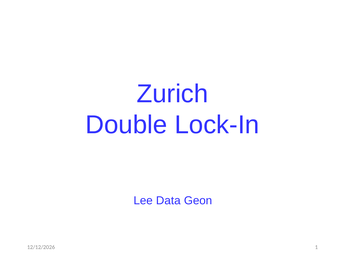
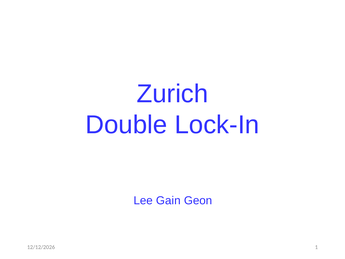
Data: Data -> Gain (168, 200)
